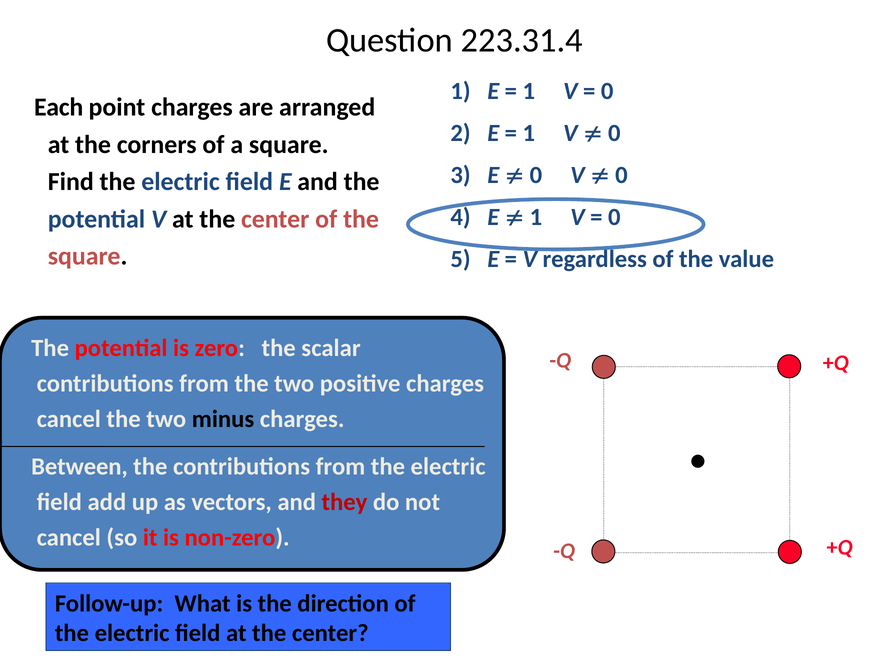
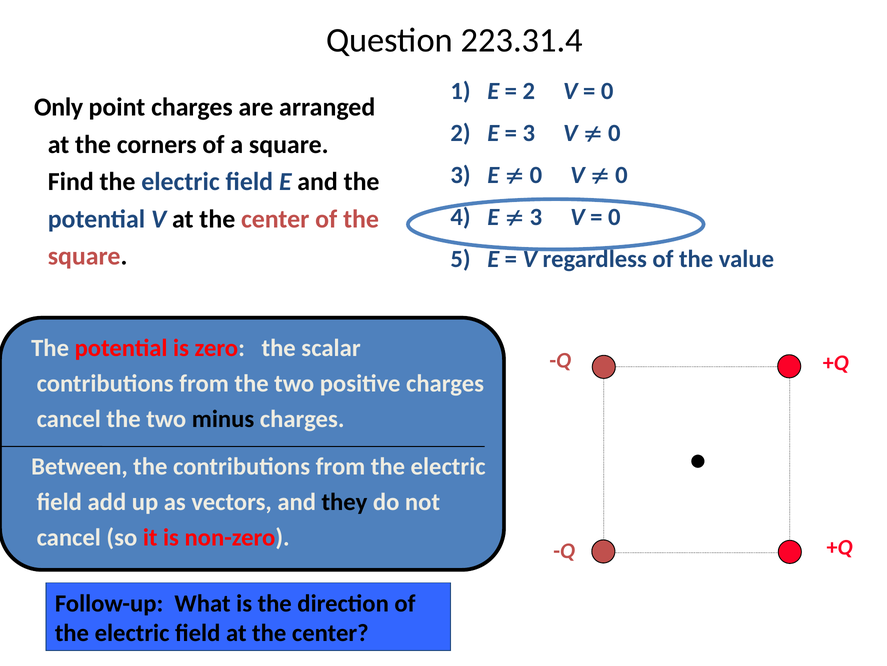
1: 1 -> 2 (529, 91)
Each: Each -> Only (59, 107)
1: 1 -> 3 (529, 133)
1: 1 -> 3 (536, 217)
they colour: red -> black (344, 502)
